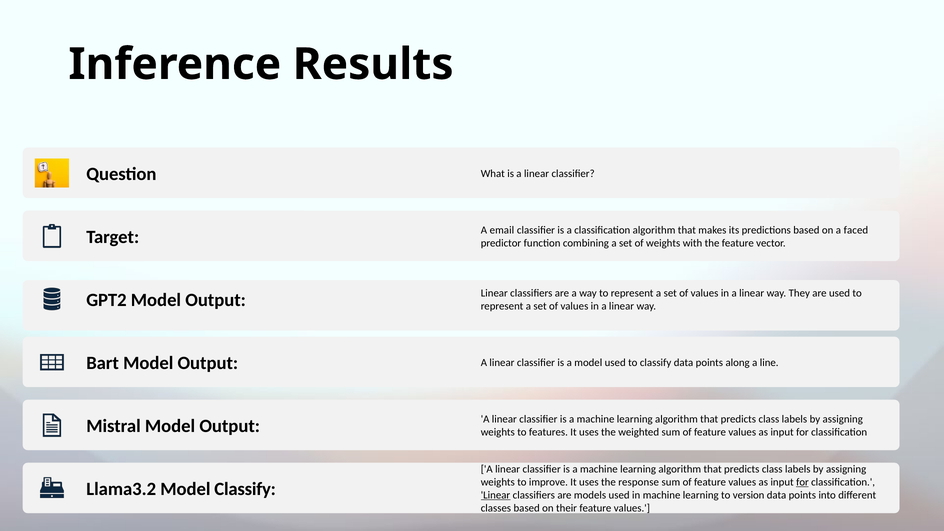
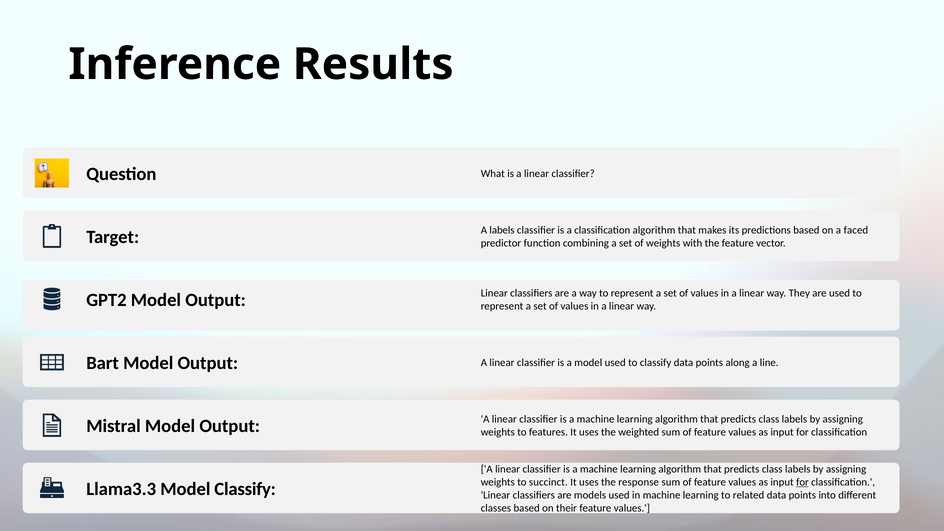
A email: email -> labels (502, 230)
improve: improve -> succinct (548, 482)
Llama3.2: Llama3.2 -> Llama3.3 (121, 489)
Linear underline: present -> none (496, 495)
version: version -> related (749, 495)
